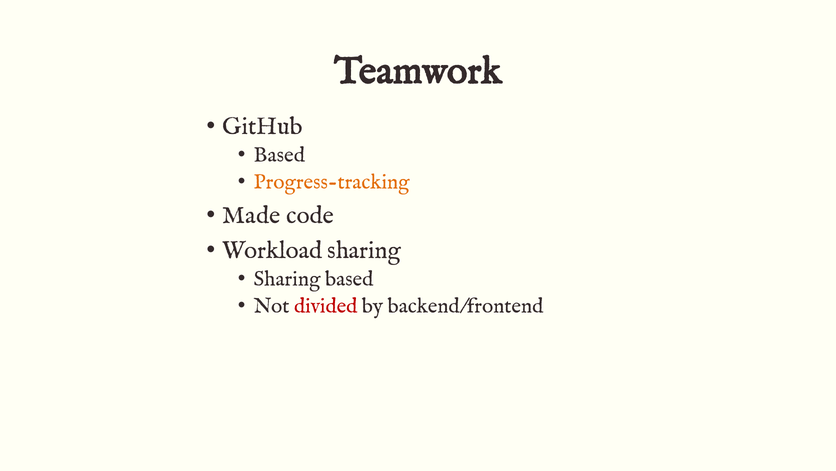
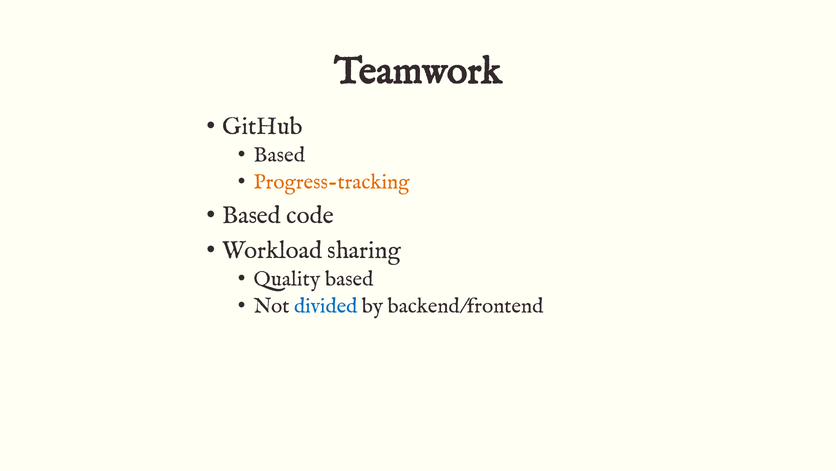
Made: Made -> Based (252, 215)
Sharing: Sharing -> Quality (287, 278)
divided colour: red -> blue (326, 305)
